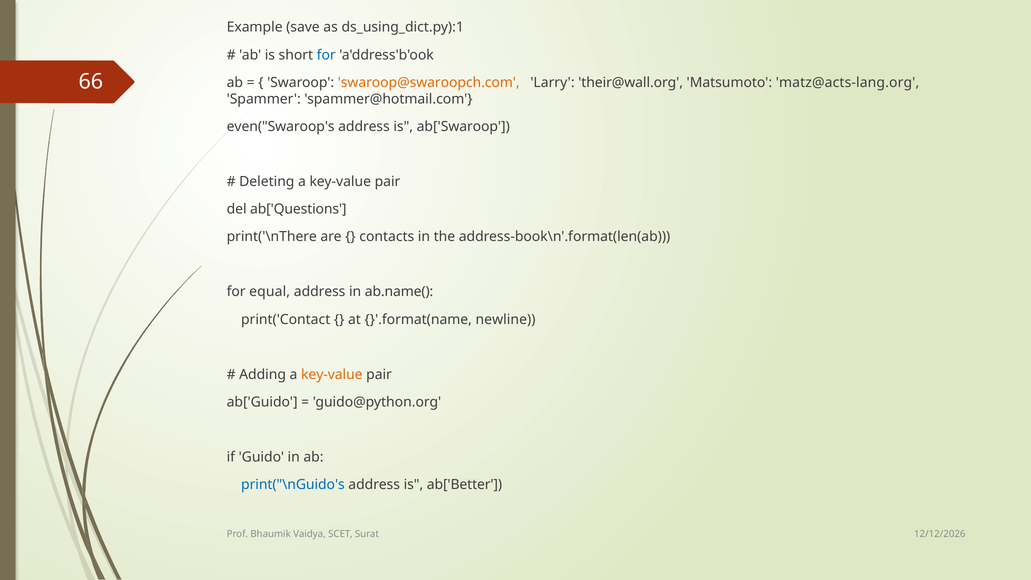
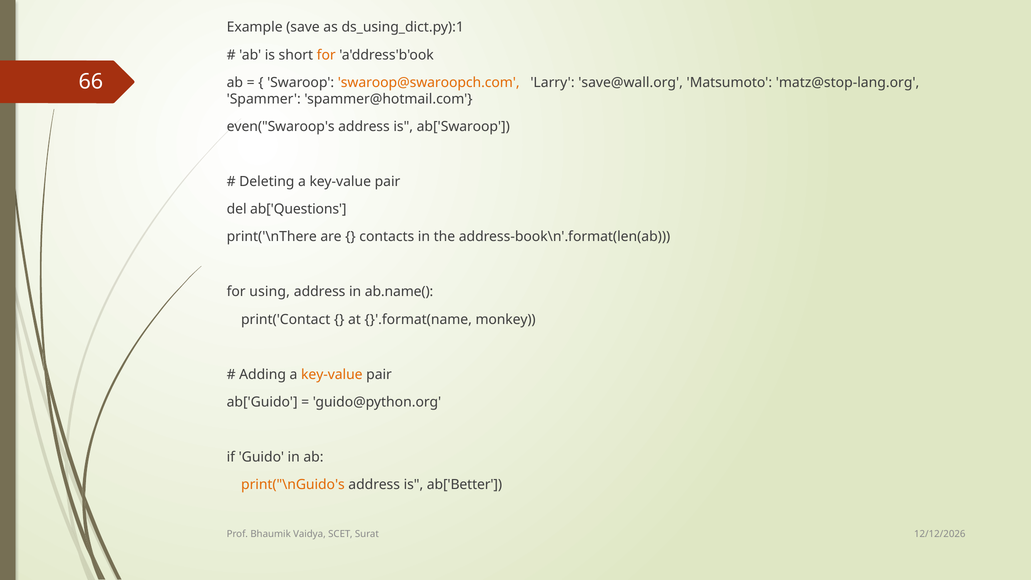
for colour: blue -> orange (326, 55)
their@wall.org: their@wall.org -> save@wall.org (631, 82)
matz@acts-lang.org: matz@acts-lang.org -> matz@stop-lang.org (848, 82)
equal: equal -> using (270, 292)
newline: newline -> monkey (506, 319)
print("\nGuido's colour: blue -> orange (293, 484)
